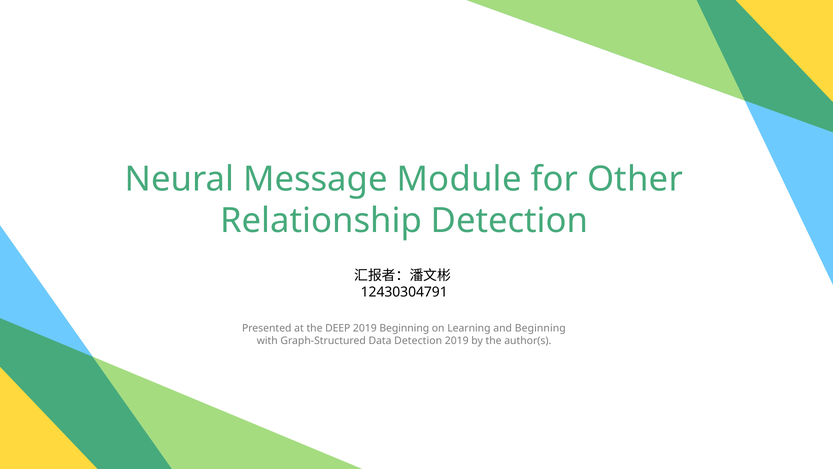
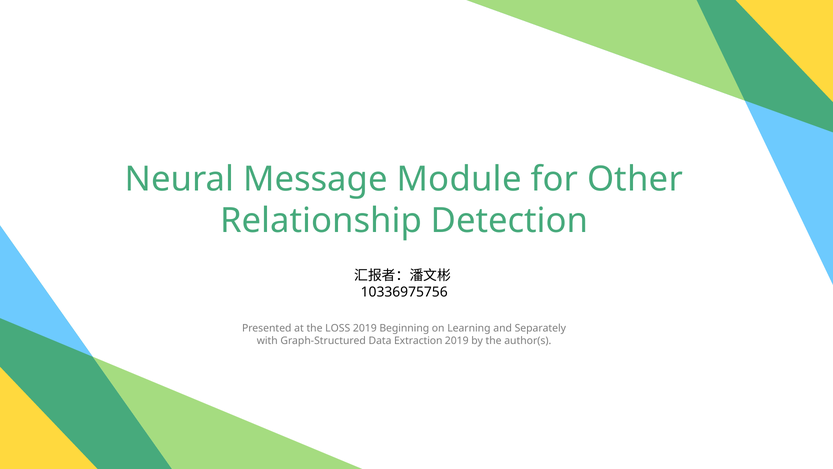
12430304791: 12430304791 -> 10336975756 (404, 292)
DEEP: DEEP -> LOSS (338, 328)
and Beginning: Beginning -> Separately (540, 328)
Data Detection: Detection -> Extraction (418, 340)
